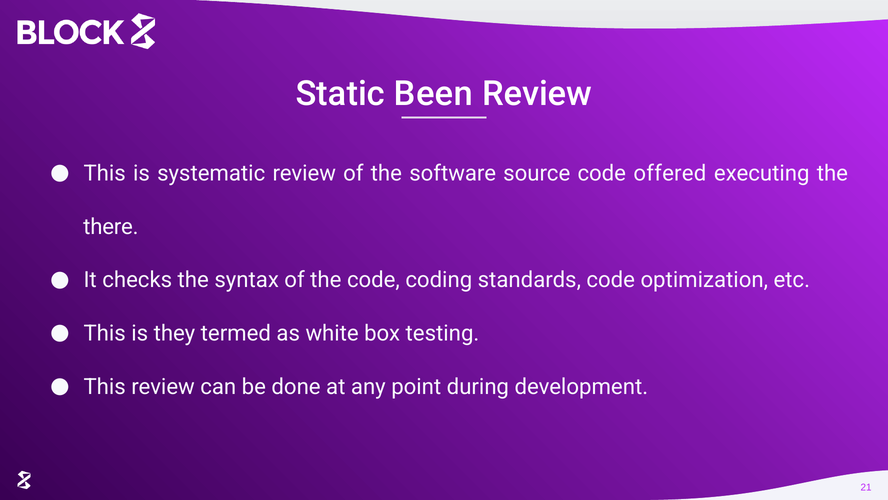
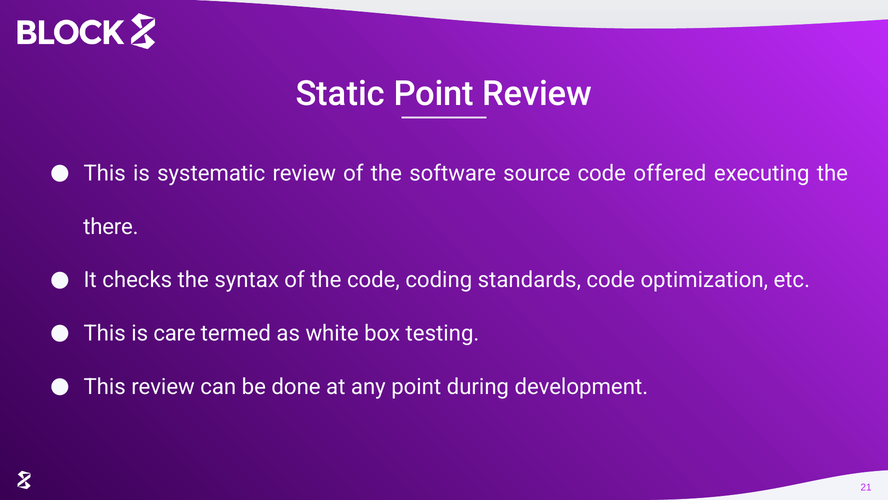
Static Been: Been -> Point (434, 94)
they: they -> care (175, 333)
